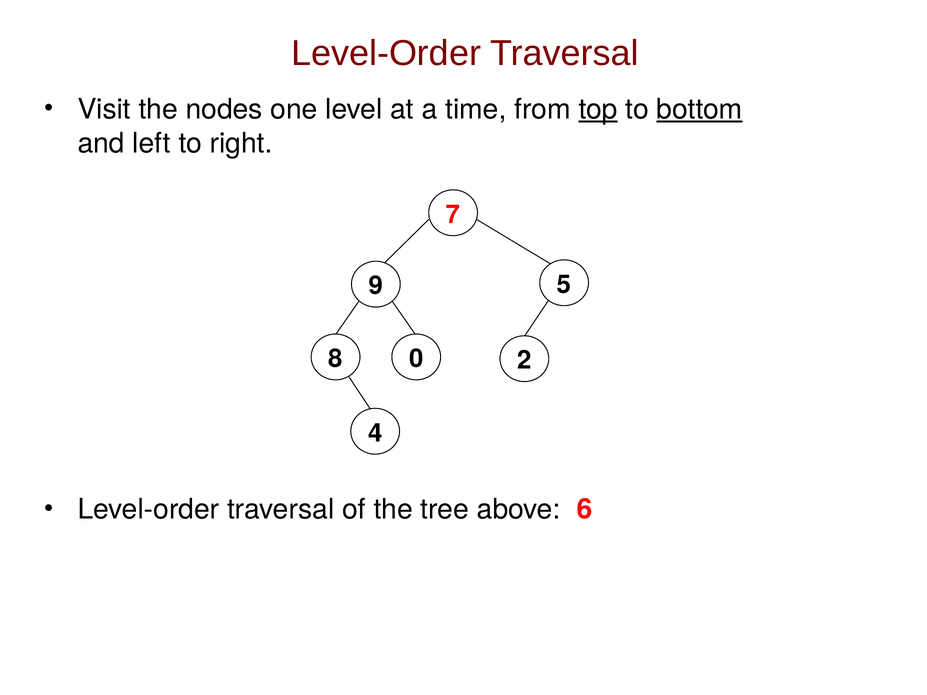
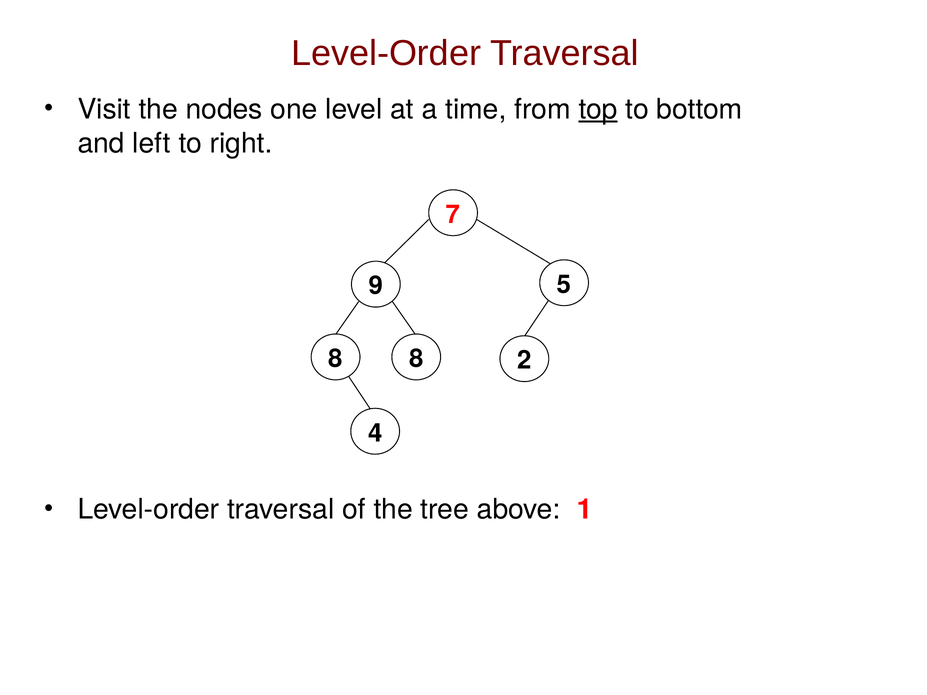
bottom underline: present -> none (700, 109)
8 0: 0 -> 8 (416, 359)
6: 6 -> 1 (585, 510)
